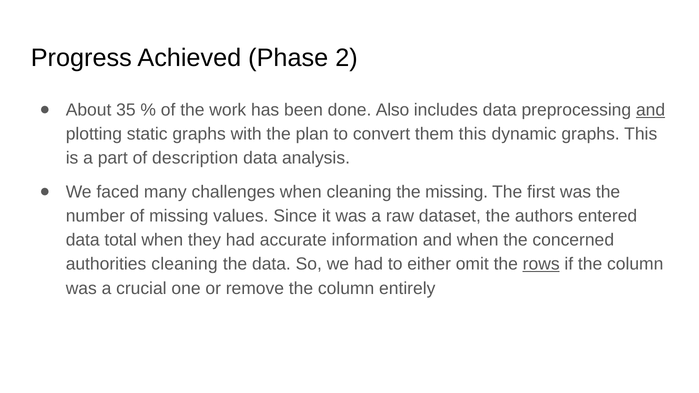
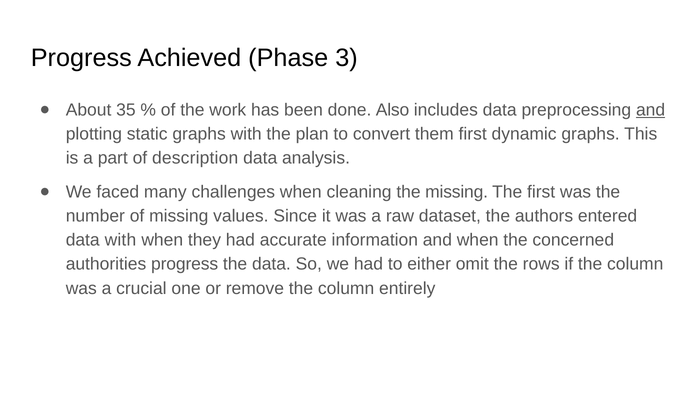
2: 2 -> 3 (346, 58)
them this: this -> first (473, 134)
data total: total -> with (120, 240)
authorities cleaning: cleaning -> progress (185, 264)
rows underline: present -> none (541, 264)
